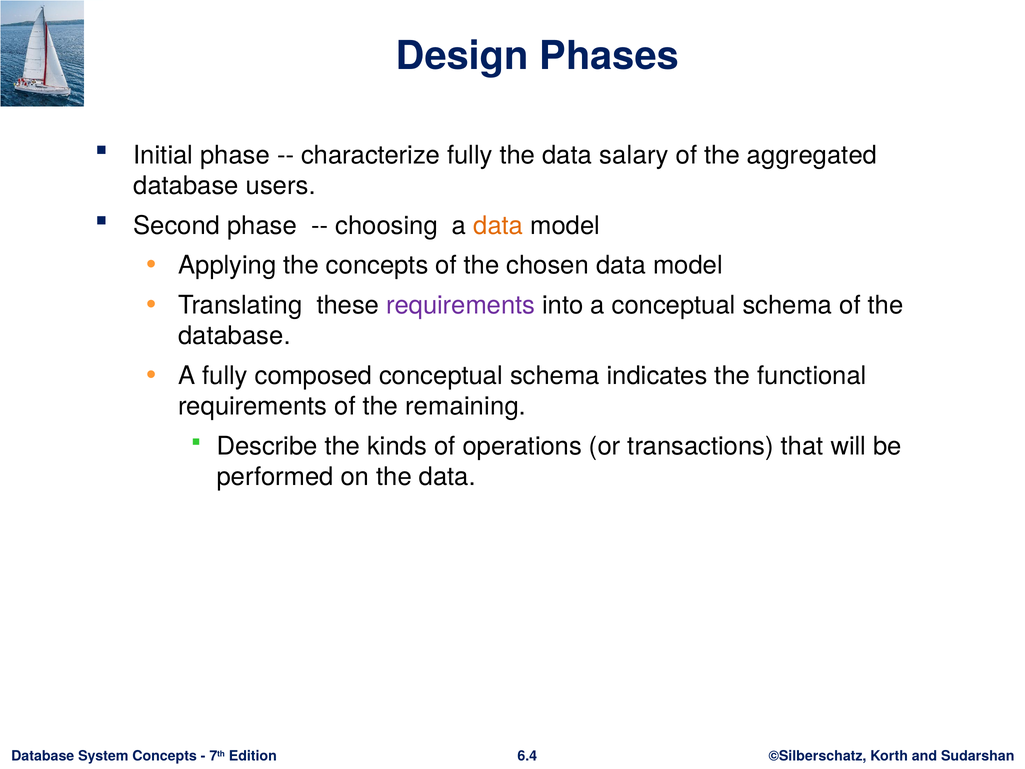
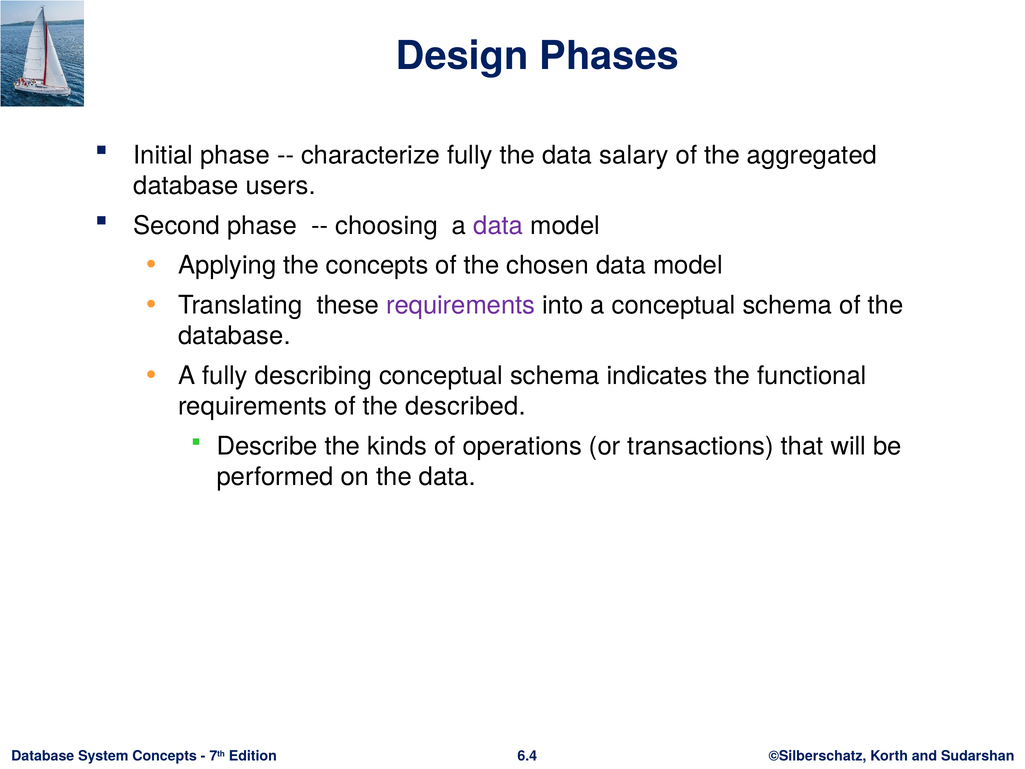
data colour: orange -> purple (498, 226)
composed: composed -> describing (313, 376)
remaining: remaining -> described (466, 406)
